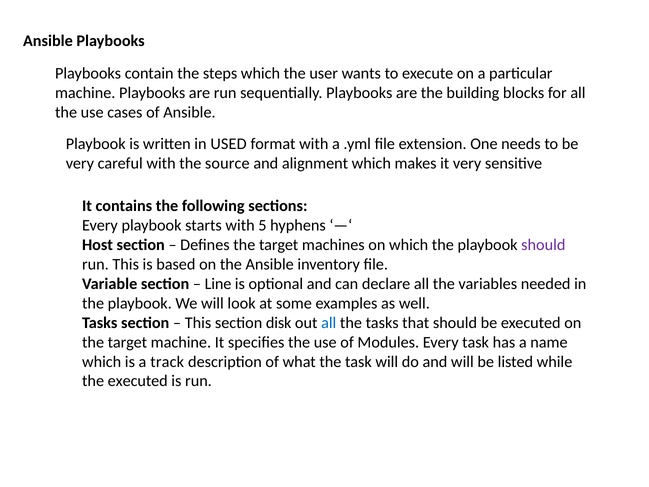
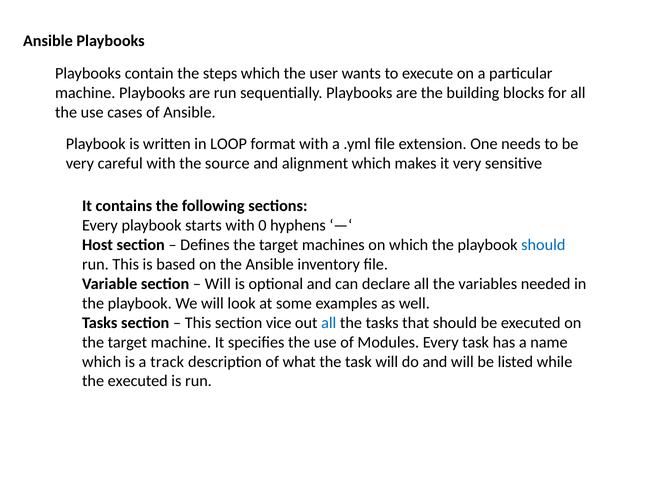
USED: USED -> LOOP (229, 144)
5: 5 -> 0 (262, 225)
should colour: purple -> blue (543, 245)
Line: Line -> Will (218, 284)
disk: disk -> vice (279, 323)
